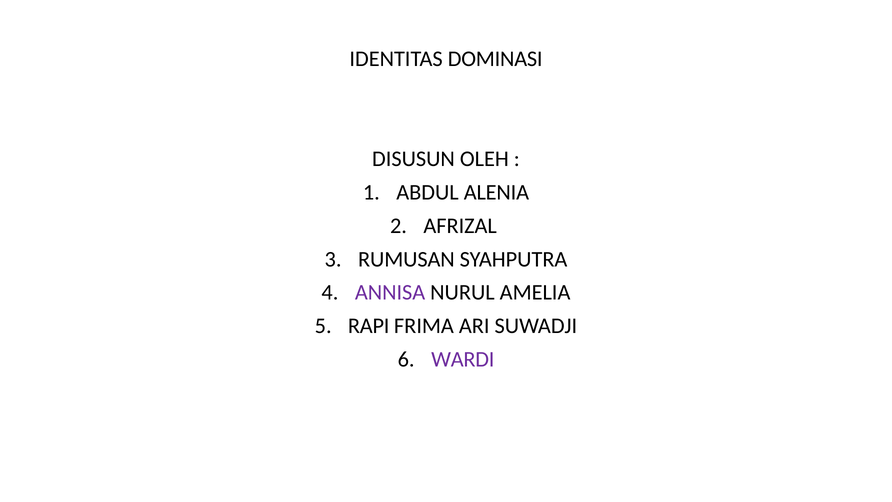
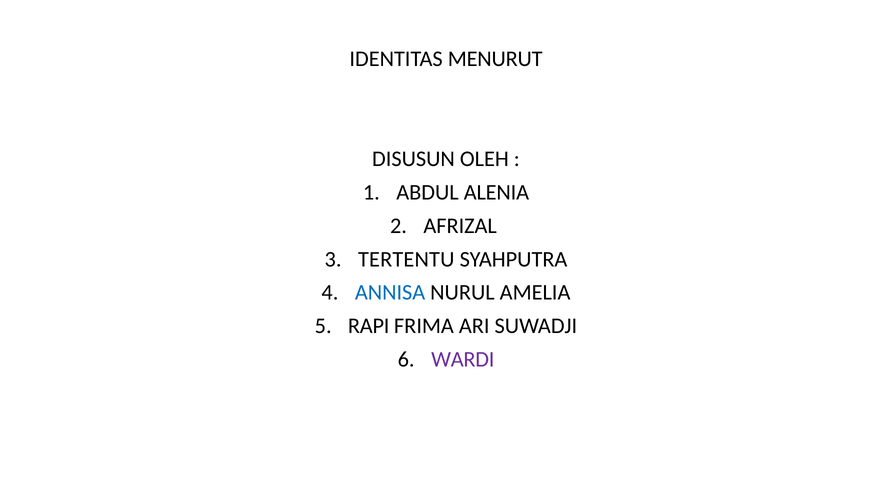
DOMINASI: DOMINASI -> MENURUT (495, 59)
RUMUSAN: RUMUSAN -> TERTENTU (406, 259)
ANNISA colour: purple -> blue (390, 292)
